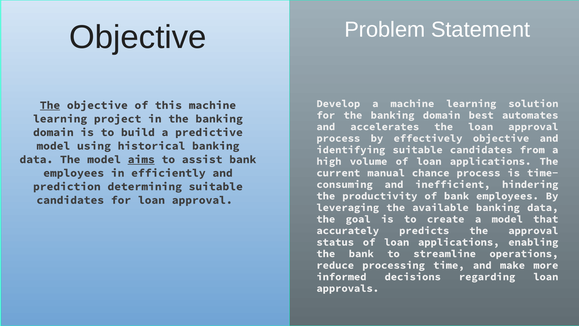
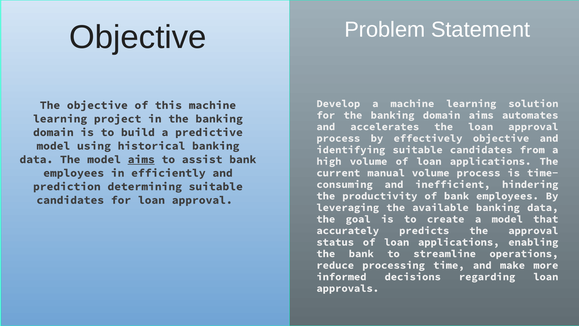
The underline: present -> none (50, 105)
domain best: best -> aims (481, 115)
manual chance: chance -> volume (431, 173)
